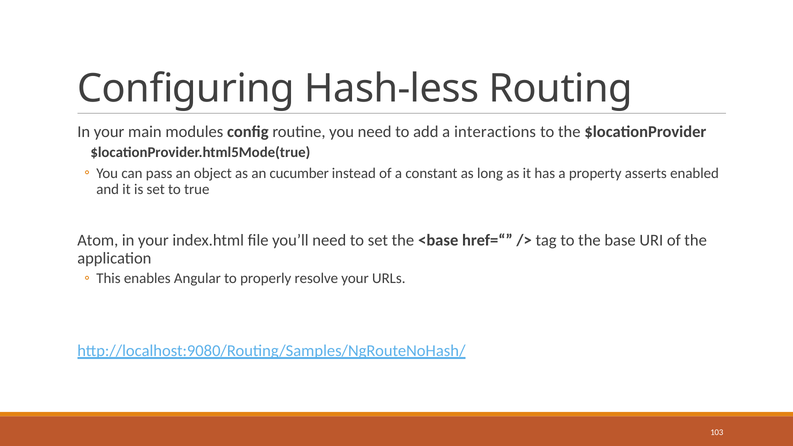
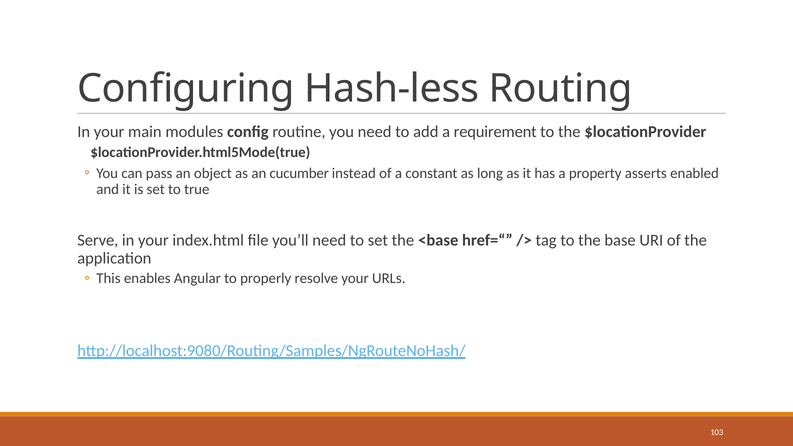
interactions: interactions -> requirement (495, 132)
Atom: Atom -> Serve (98, 240)
